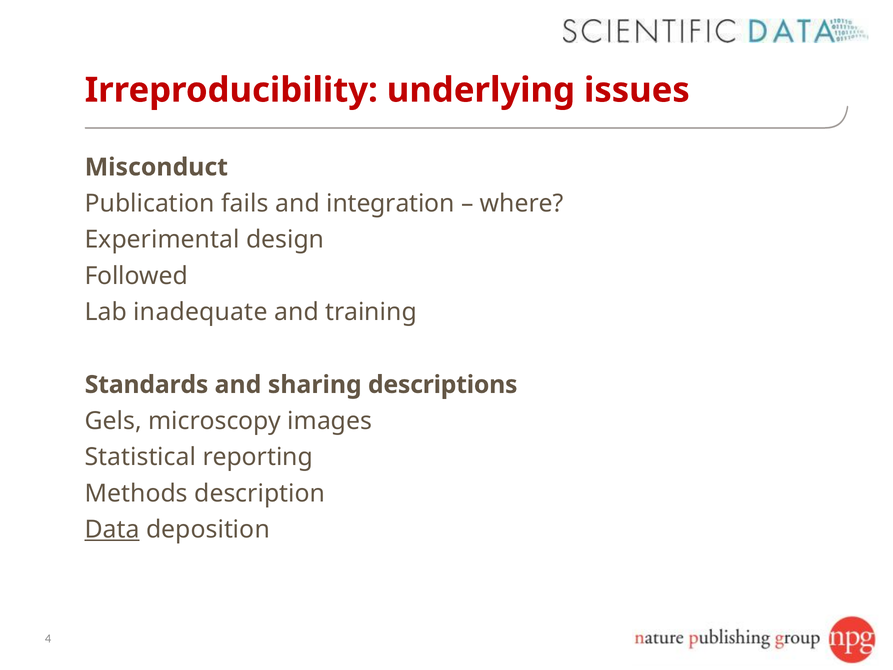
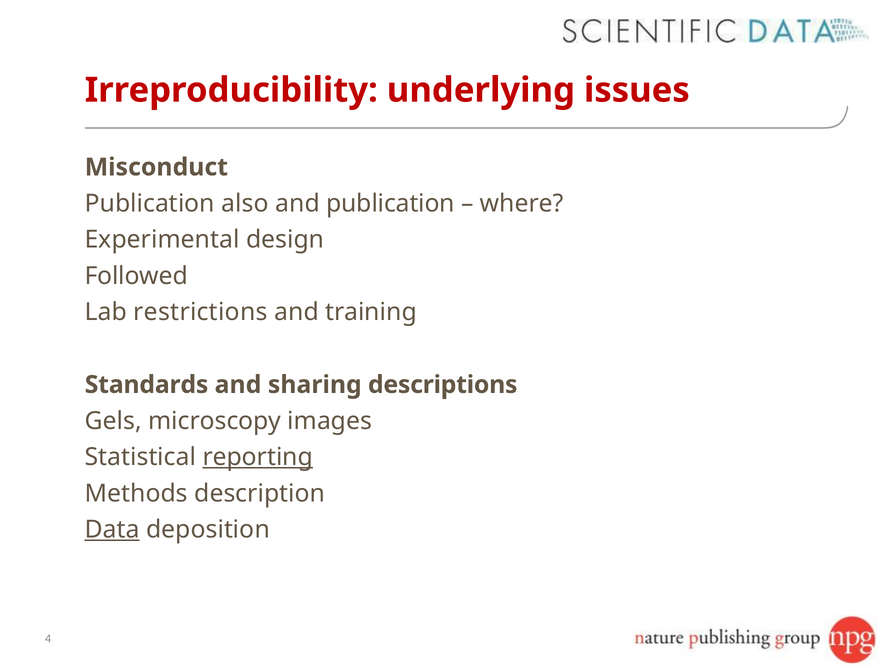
fails: fails -> also (245, 203)
and integration: integration -> publication (390, 203)
inadequate: inadequate -> restrictions (200, 312)
reporting underline: none -> present (258, 457)
